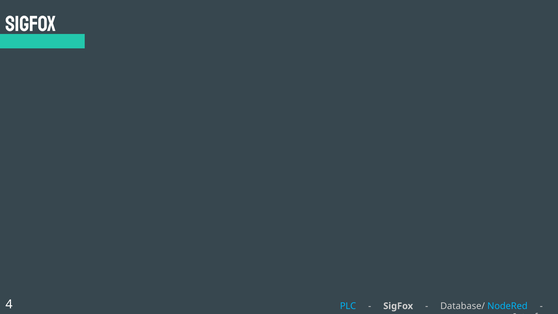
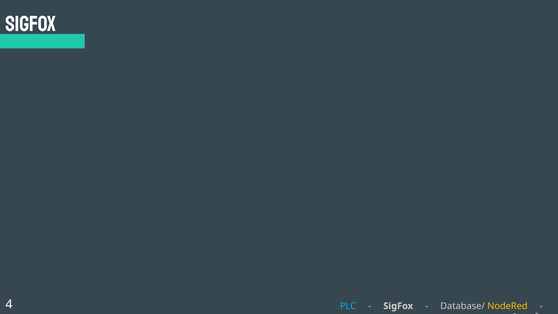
NodeRed colour: light blue -> yellow (507, 306)
